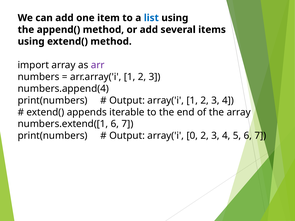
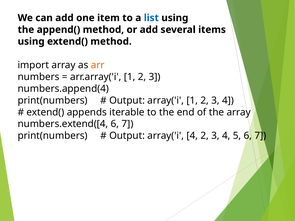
arr colour: purple -> orange (98, 65)
numbers.extend([1: numbers.extend([1 -> numbers.extend([4 (63, 124)
array('i 0: 0 -> 4 (192, 136)
